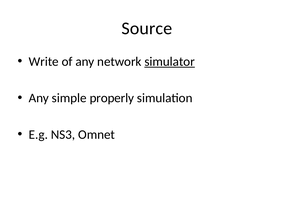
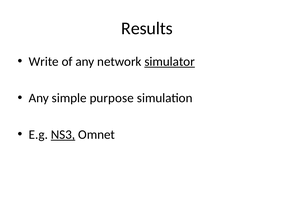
Source: Source -> Results (147, 28)
properly: properly -> purpose (112, 98)
NS3 underline: none -> present (63, 135)
